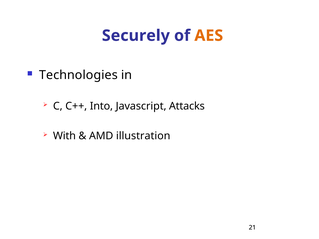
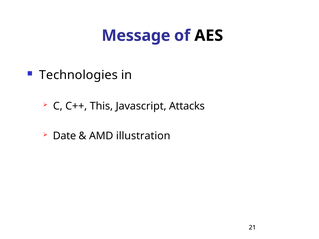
Securely: Securely -> Message (136, 36)
AES colour: orange -> black (209, 36)
Into: Into -> This (101, 106)
With: With -> Date (64, 136)
